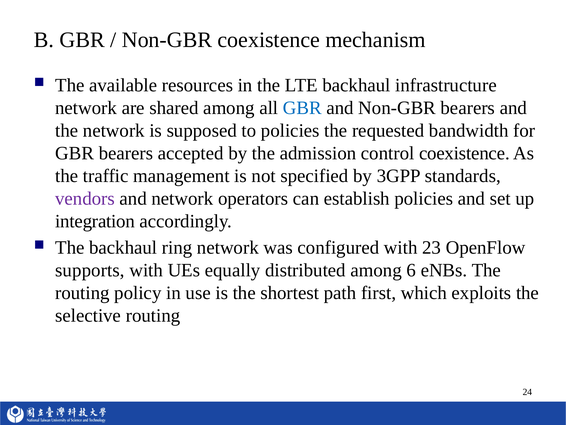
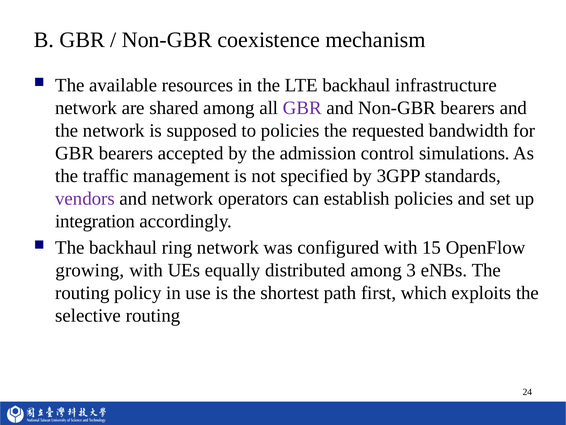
GBR colour: blue -> purple (302, 108)
control coexistence: coexistence -> simulations (464, 153)
23: 23 -> 15 (432, 247)
supports: supports -> growing (90, 270)
6: 6 -> 3 (411, 270)
